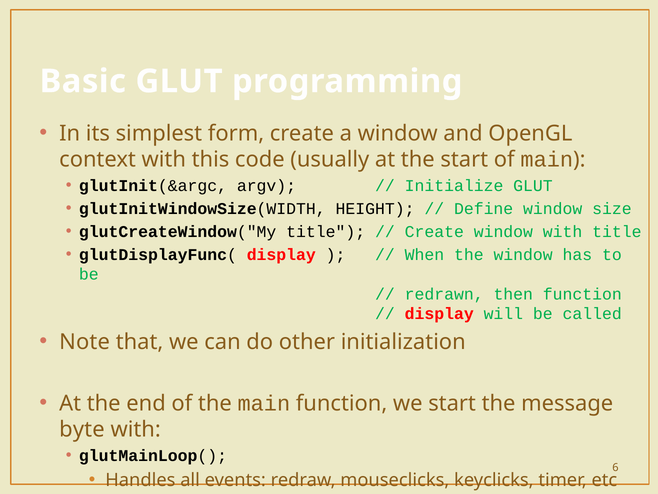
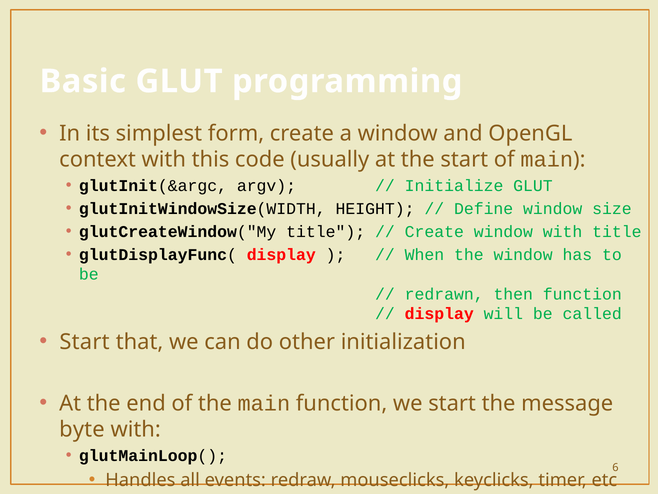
Note: Note -> Start (85, 341)
